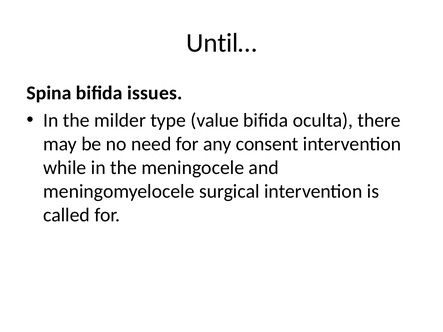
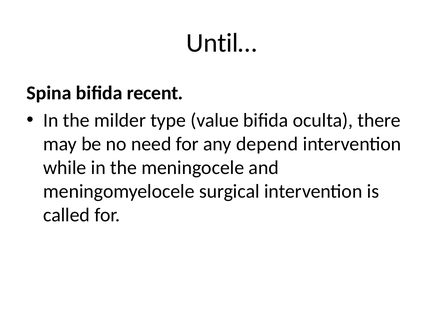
issues: issues -> recent (155, 93)
consent: consent -> depend (267, 144)
